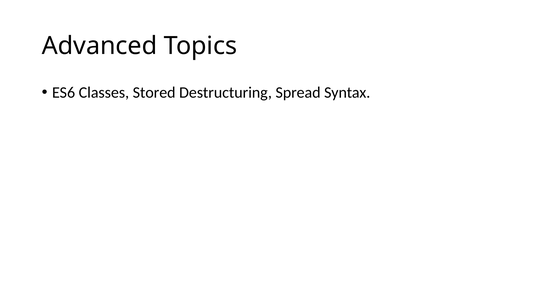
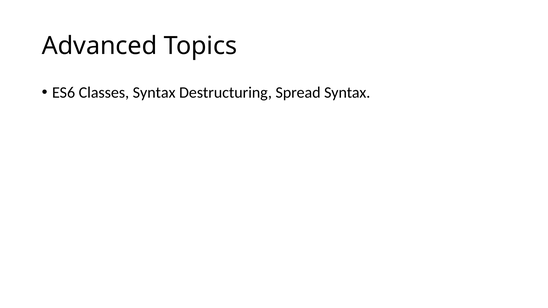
Classes Stored: Stored -> Syntax (154, 93)
